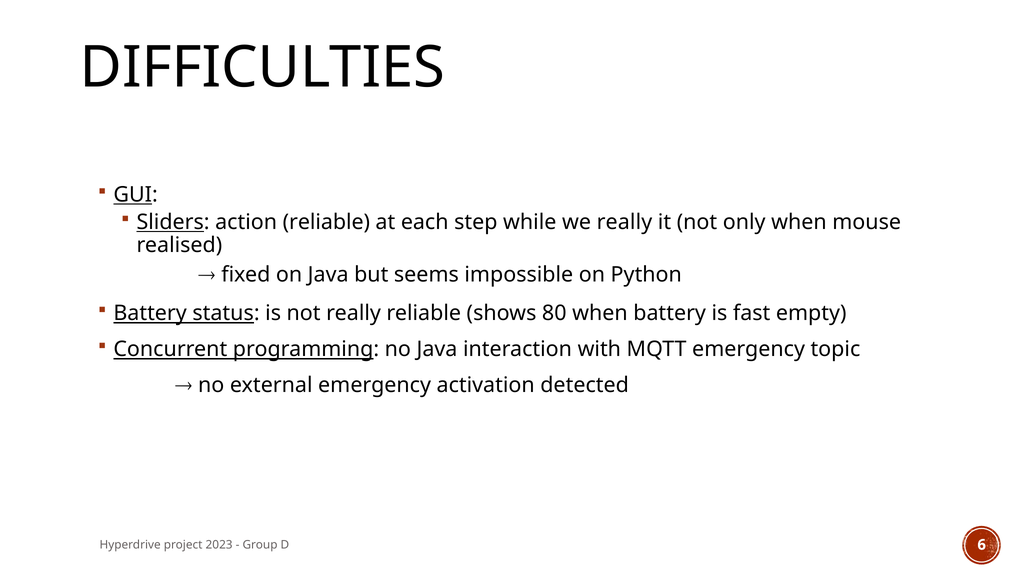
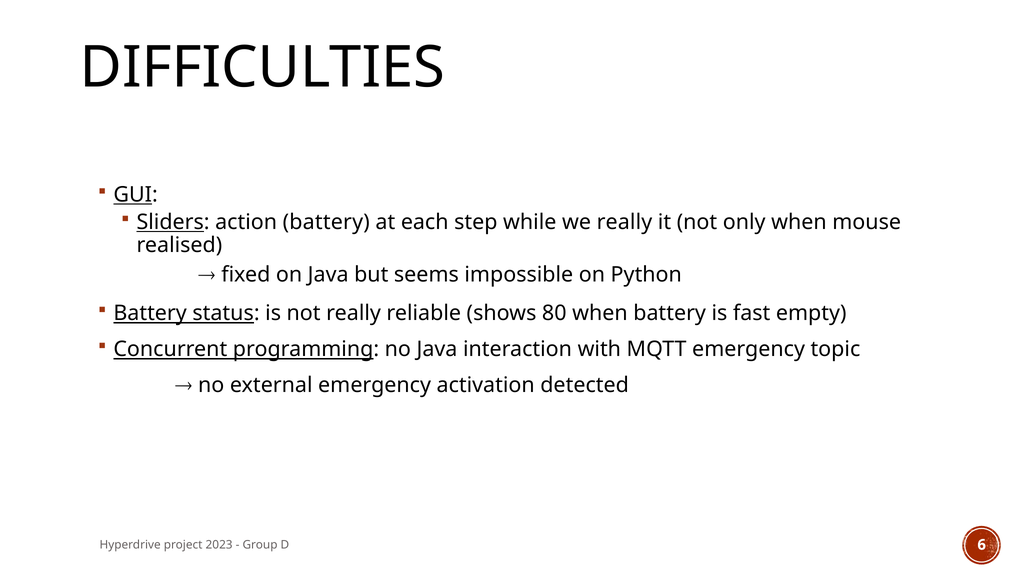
action reliable: reliable -> battery (326, 222)
